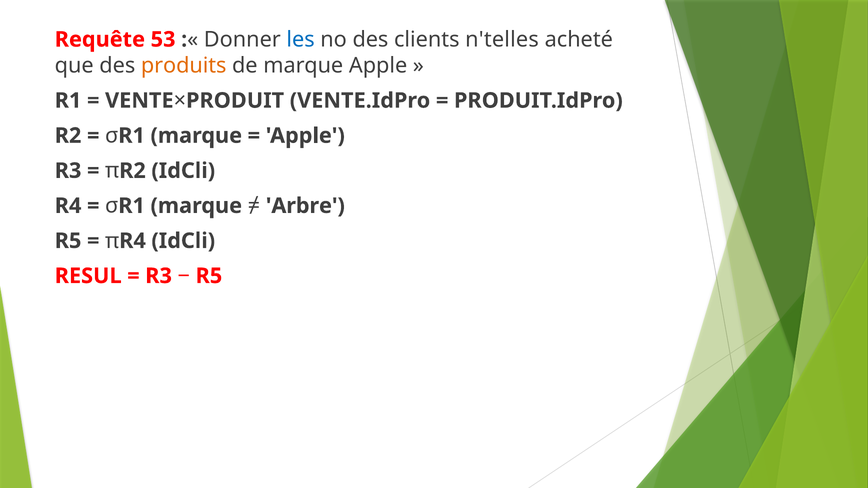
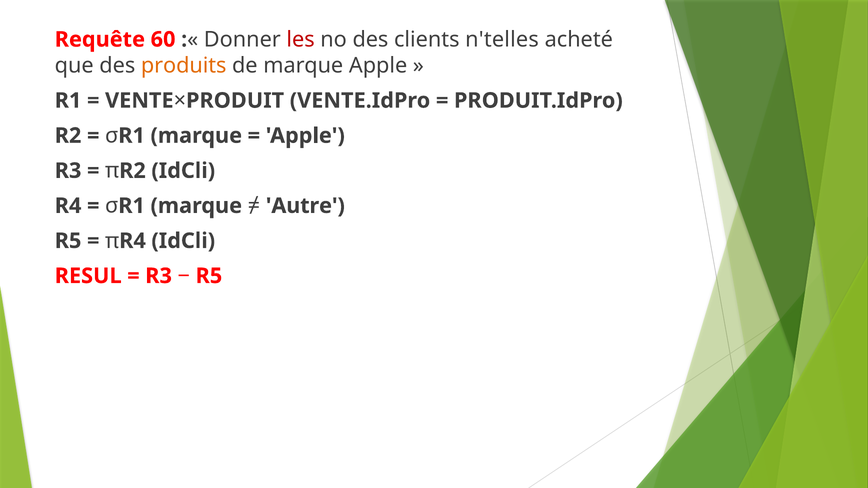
53: 53 -> 60 (163, 40)
les colour: blue -> red (301, 40)
Arbre: Arbre -> Autre (305, 206)
